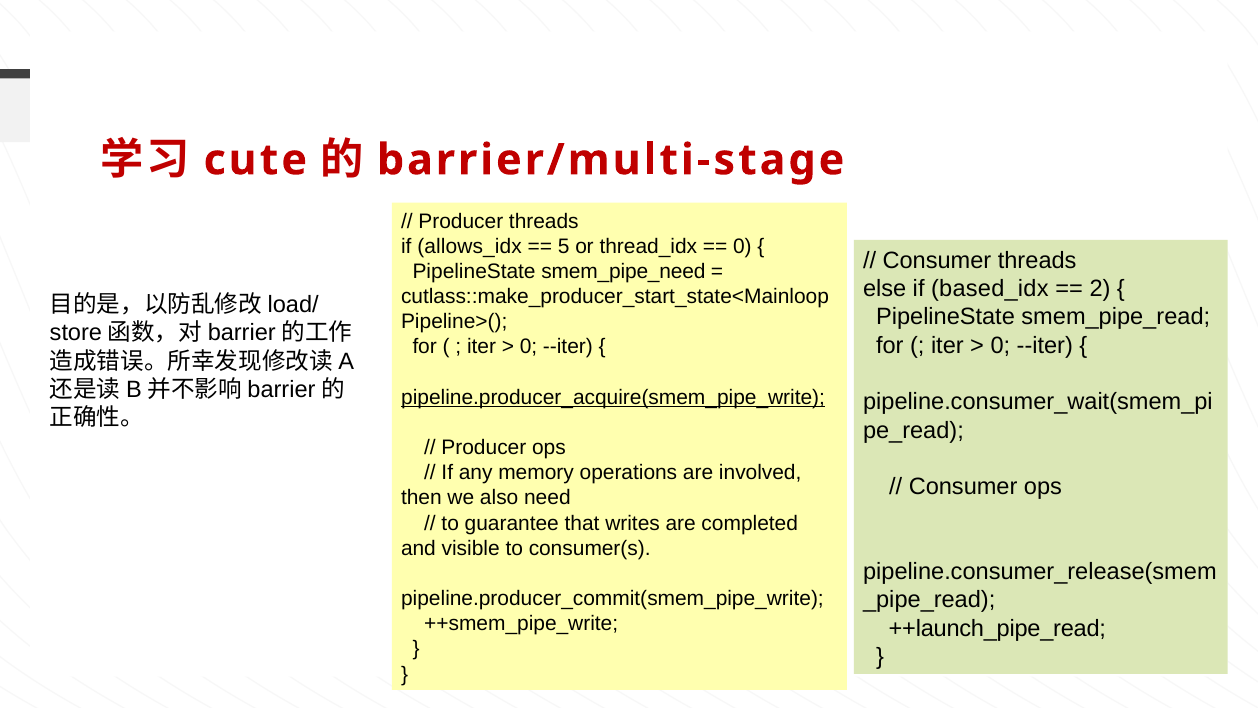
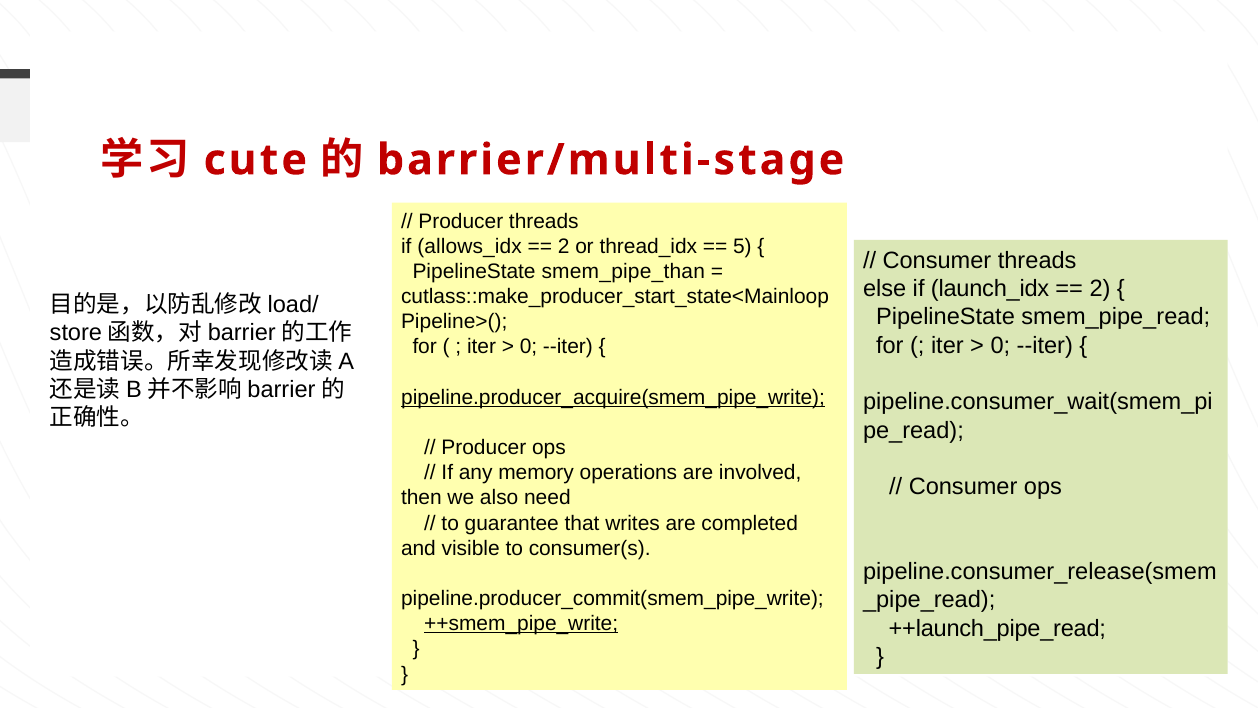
5: 5 -> 2 (564, 246)
0: 0 -> 5 (742, 246)
smem_pipe_need: smem_pipe_need -> smem_pipe_than (623, 271)
based_idx: based_idx -> launch_idx (990, 289)
++smem_pipe_write underline: none -> present (521, 623)
